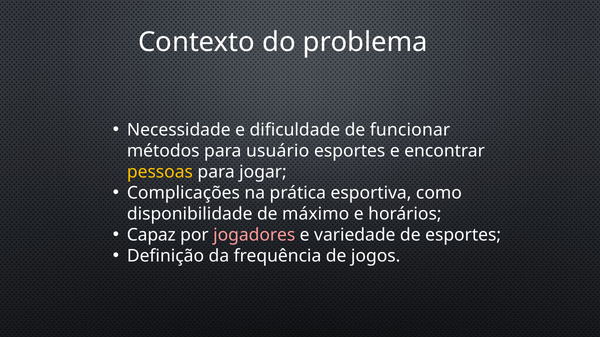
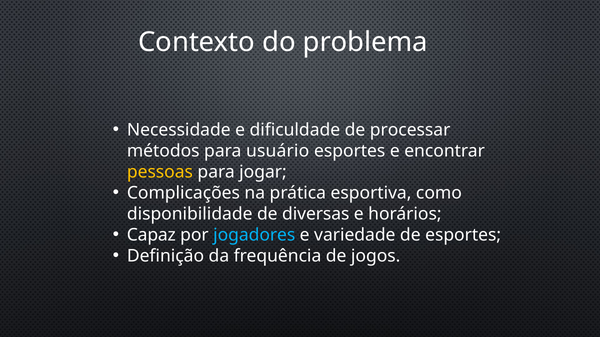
funcionar: funcionar -> processar (410, 130)
máximo: máximo -> diversas (316, 214)
jogadores colour: pink -> light blue (254, 235)
